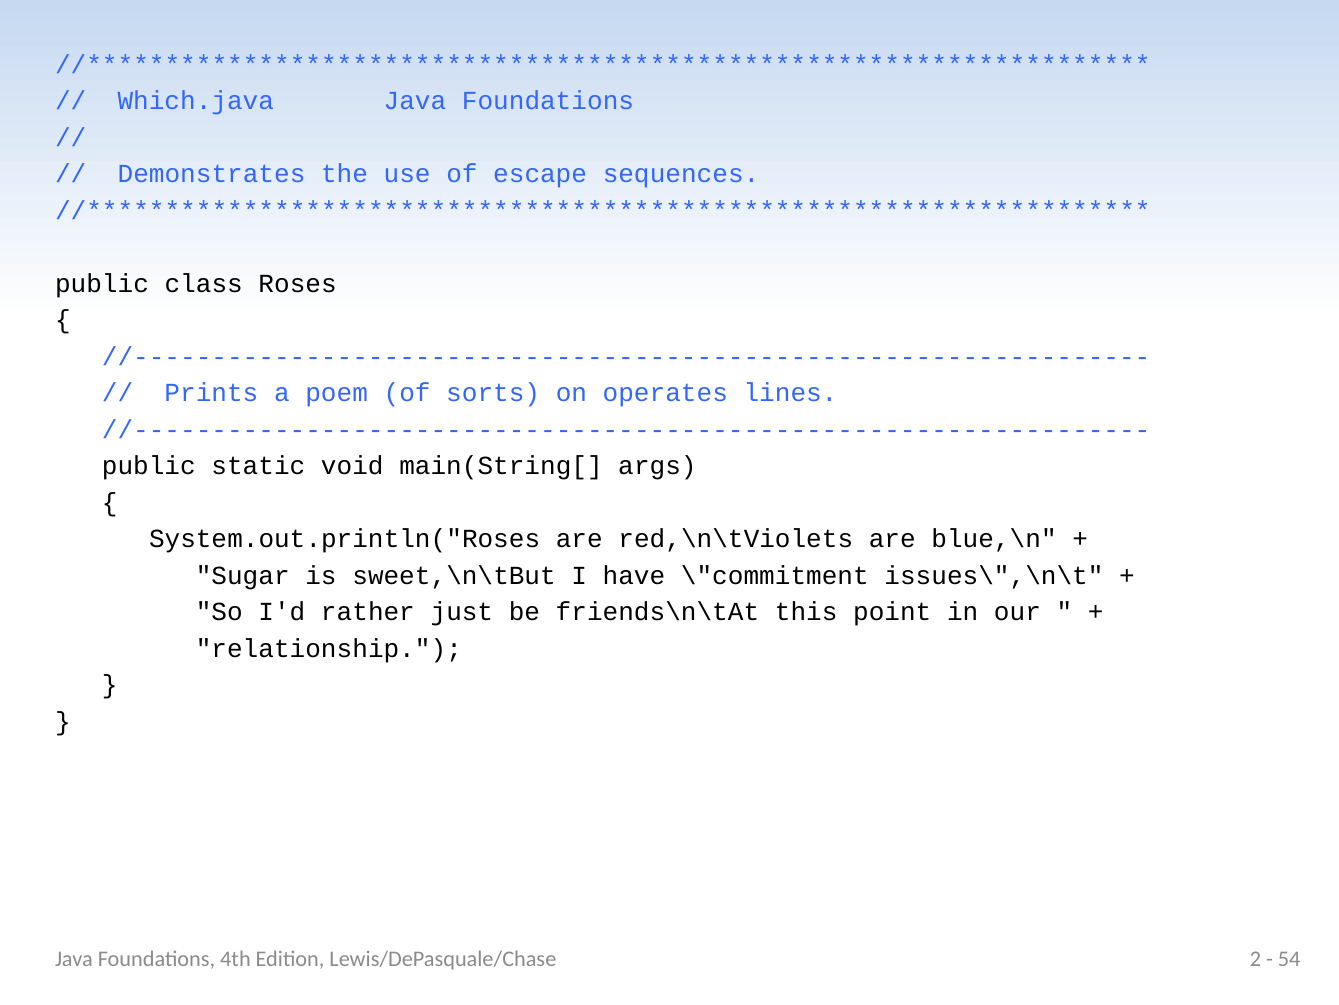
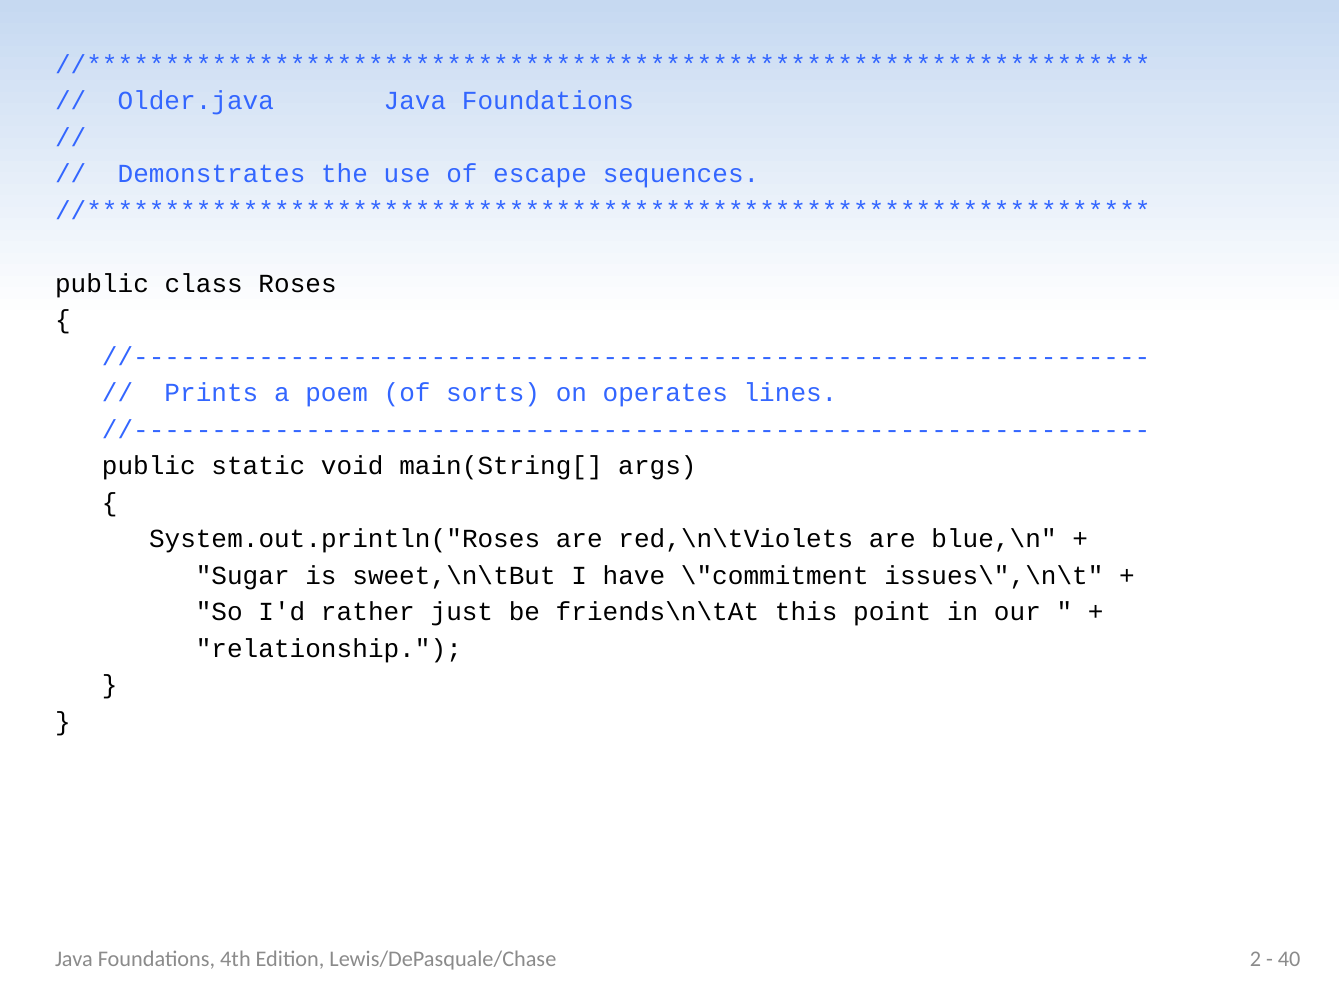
Which.java: Which.java -> Older.java (196, 101)
54: 54 -> 40 (1289, 959)
